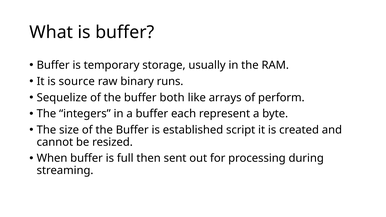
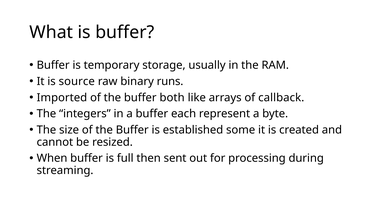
Sequelize: Sequelize -> Imported (62, 98)
perform: perform -> callback (281, 98)
script: script -> some (241, 130)
